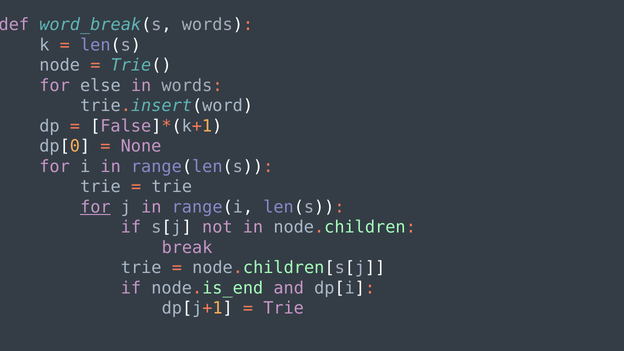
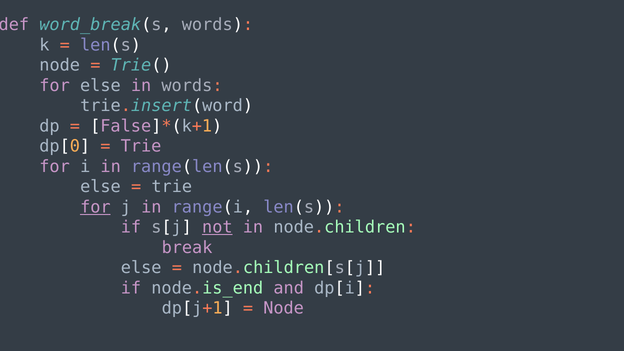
None: None -> Trie (141, 146)
trie: trie -> else (100, 187)
not underline: none -> present (217, 227)
trie: trie -> else (141, 268)
Trie: Trie -> Node (284, 308)
